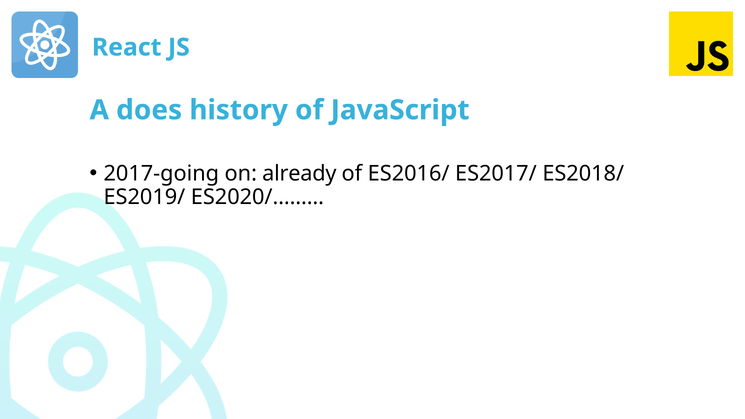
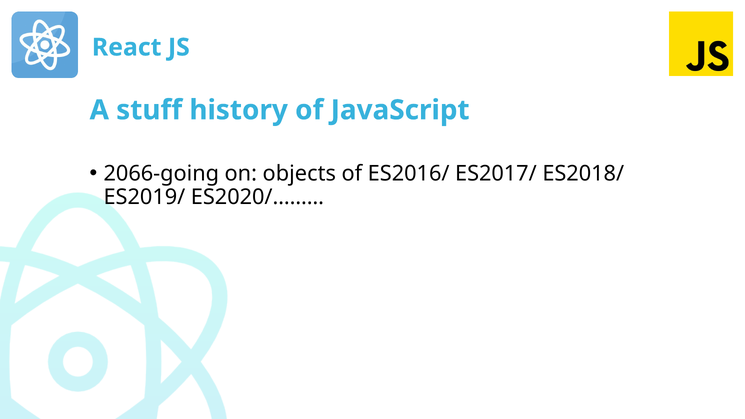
does: does -> stuff (149, 110)
2017-going: 2017-going -> 2066-going (161, 173)
already: already -> objects (299, 173)
